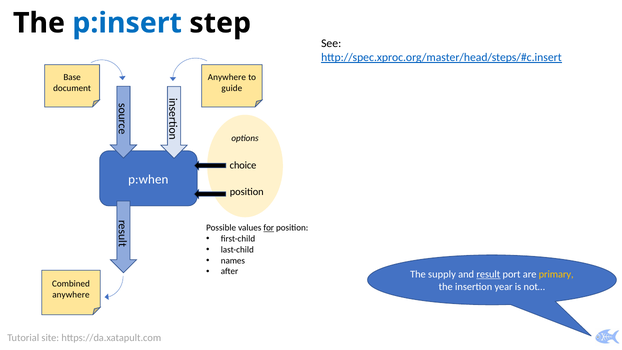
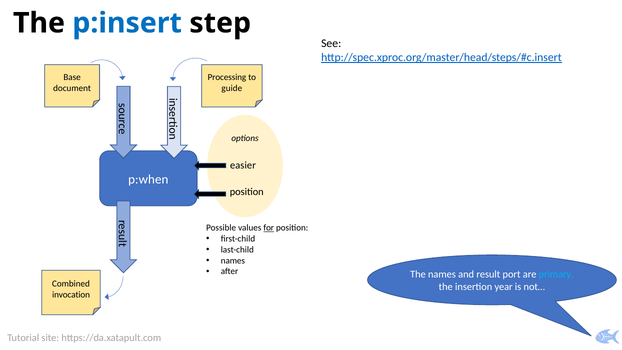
Anywhere: Anywhere -> Processing (227, 77)
choice: choice -> easier (243, 165)
The supply: supply -> names (442, 274)
result underline: present -> none (488, 274)
primary colour: yellow -> light blue (556, 274)
anywhere: anywhere -> invocation (71, 295)
